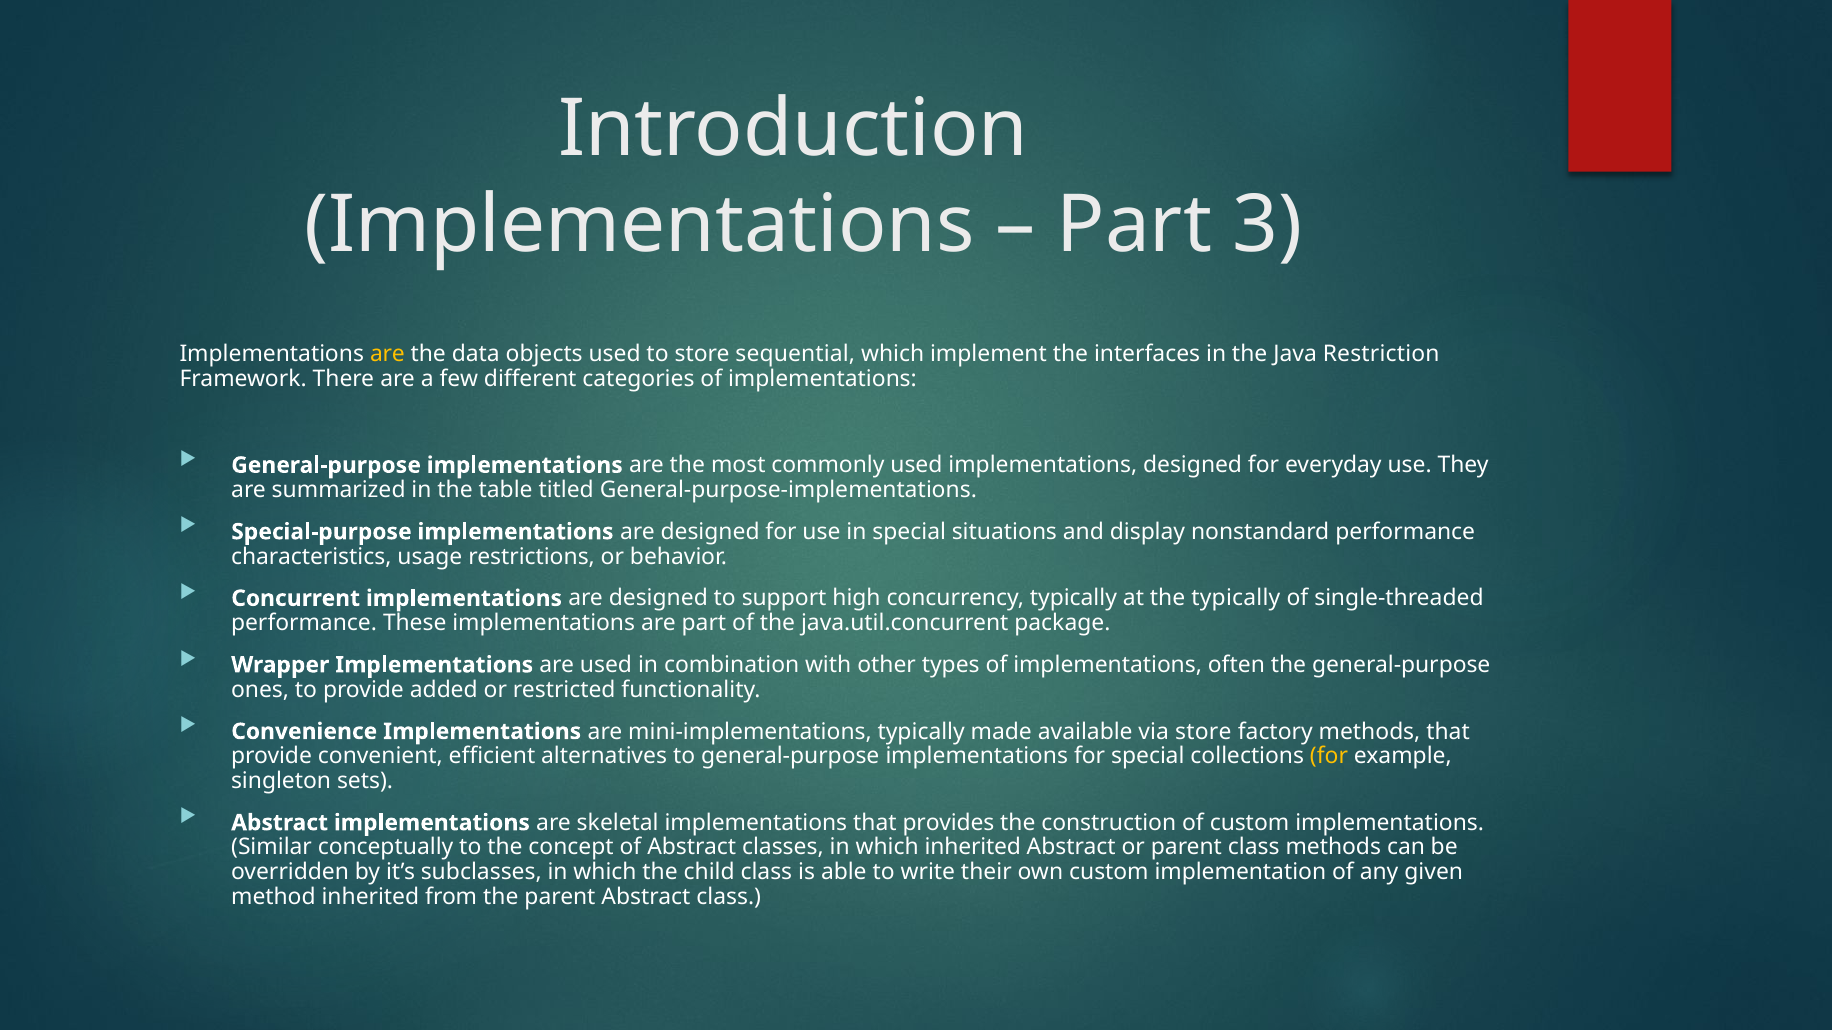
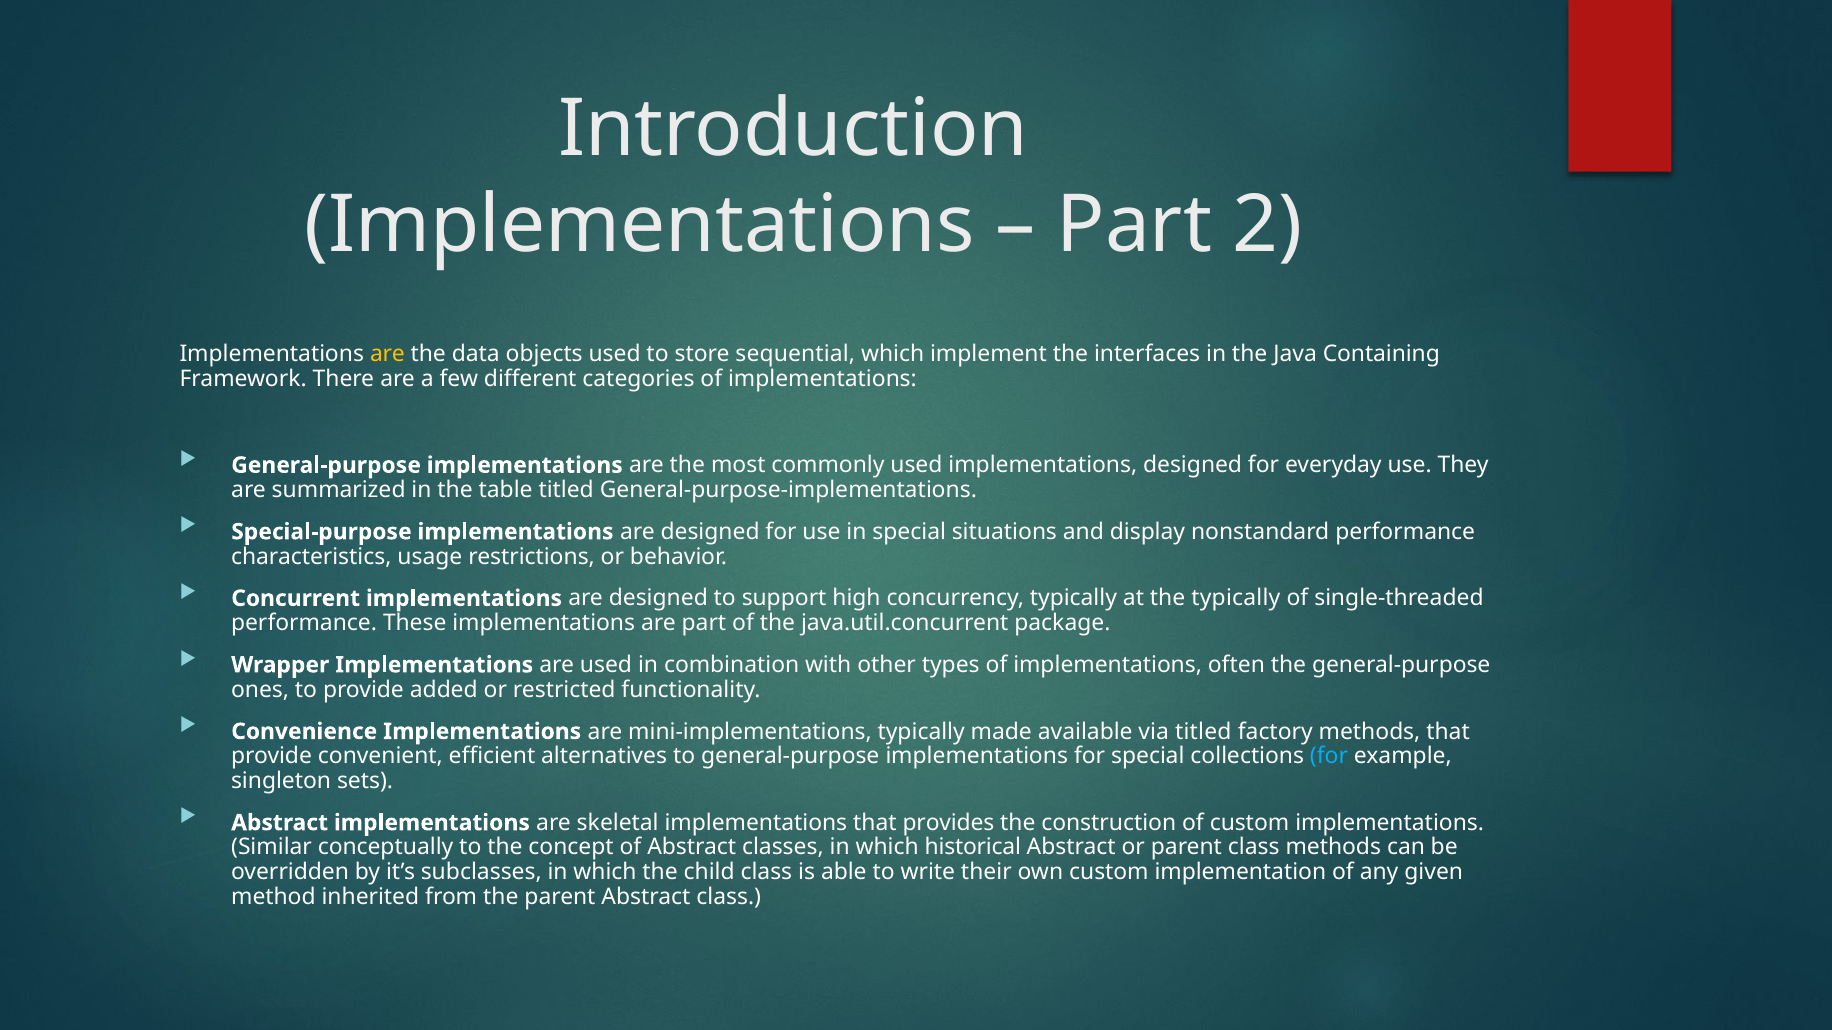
3: 3 -> 2 (1268, 225)
Restriction: Restriction -> Containing (1381, 354)
via store: store -> titled (1203, 732)
for colour: yellow -> light blue (1329, 757)
which inherited: inherited -> historical (973, 848)
